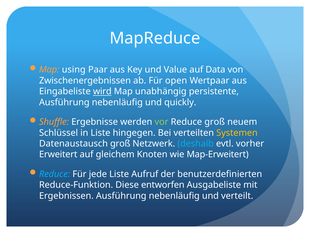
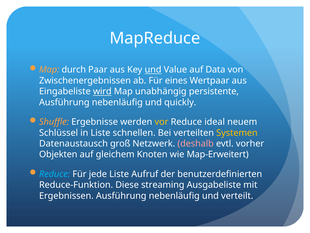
using: using -> durch (74, 70)
und underline: none -> present (153, 70)
open: open -> eines (176, 80)
vor colour: light green -> yellow (161, 122)
Reduce groß: groß -> ideal (215, 122)
hingegen: hingegen -> schnellen (134, 132)
deshalb colour: light blue -> pink (196, 143)
Erweitert: Erweitert -> Objekten (58, 154)
entworfen: entworfen -> streaming (163, 184)
